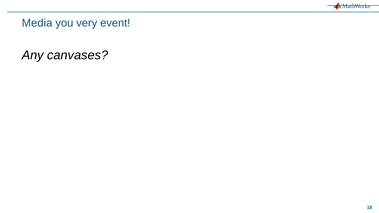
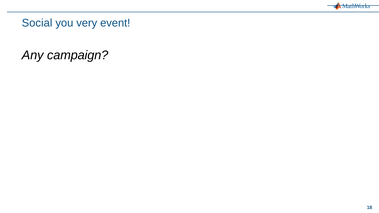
Media: Media -> Social (37, 23)
canvases: canvases -> campaign (78, 55)
